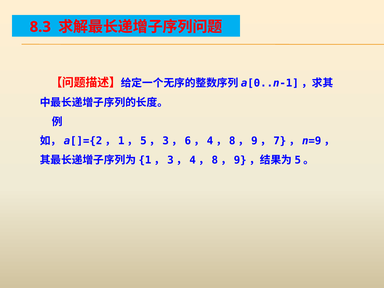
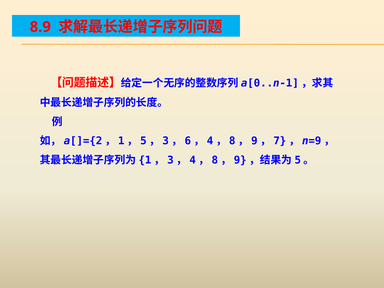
8.3: 8.3 -> 8.9 (40, 27)
